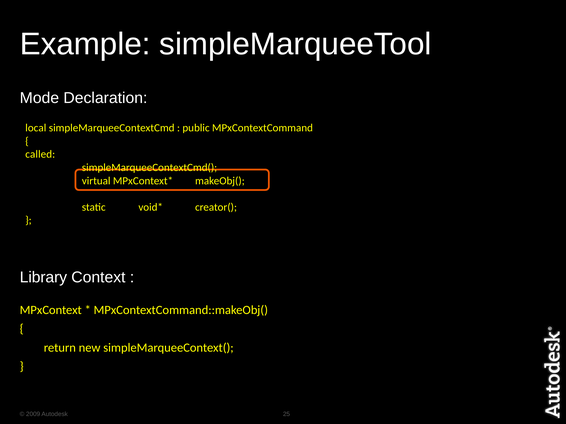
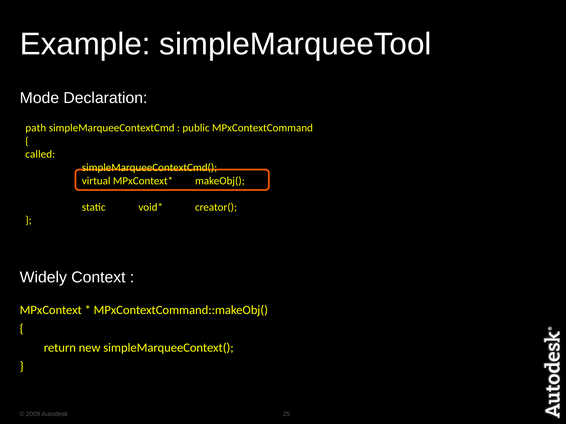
local: local -> path (36, 128)
Library: Library -> Widely (43, 278)
